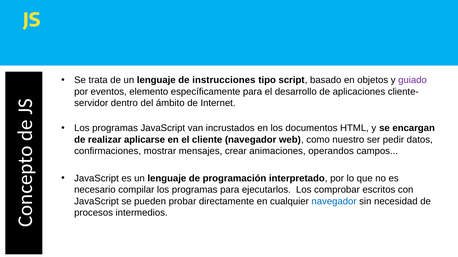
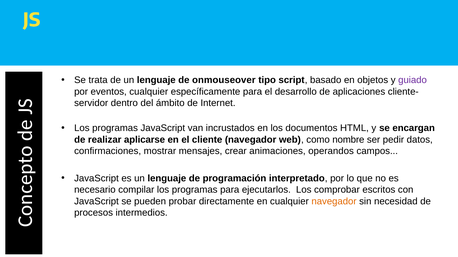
instrucciones: instrucciones -> onmouseover (224, 80)
eventos elemento: elemento -> cualquier (149, 92)
nuestro: nuestro -> nombre (348, 140)
navegador colour: blue -> orange (334, 202)
